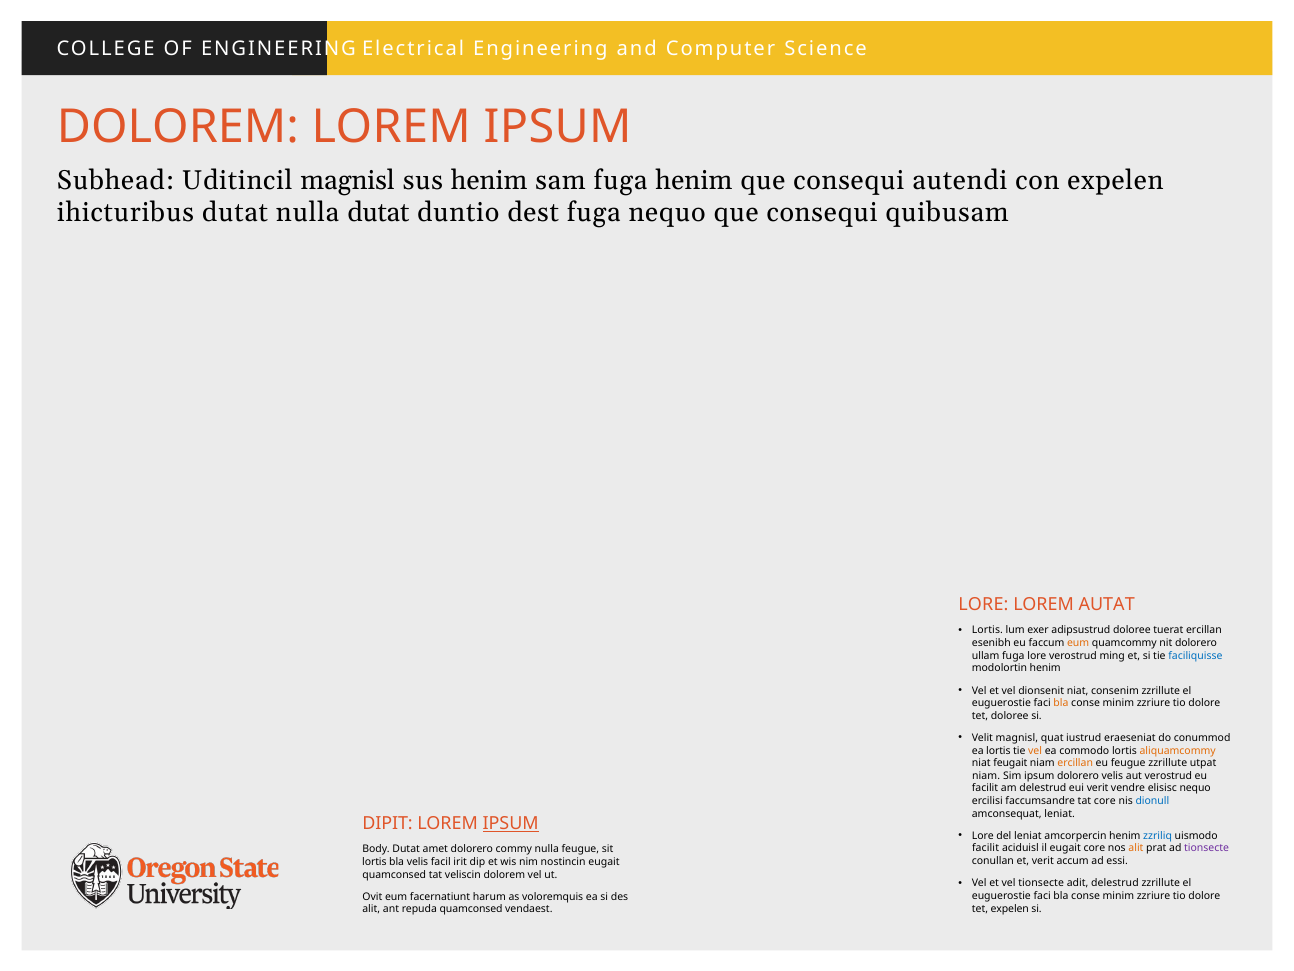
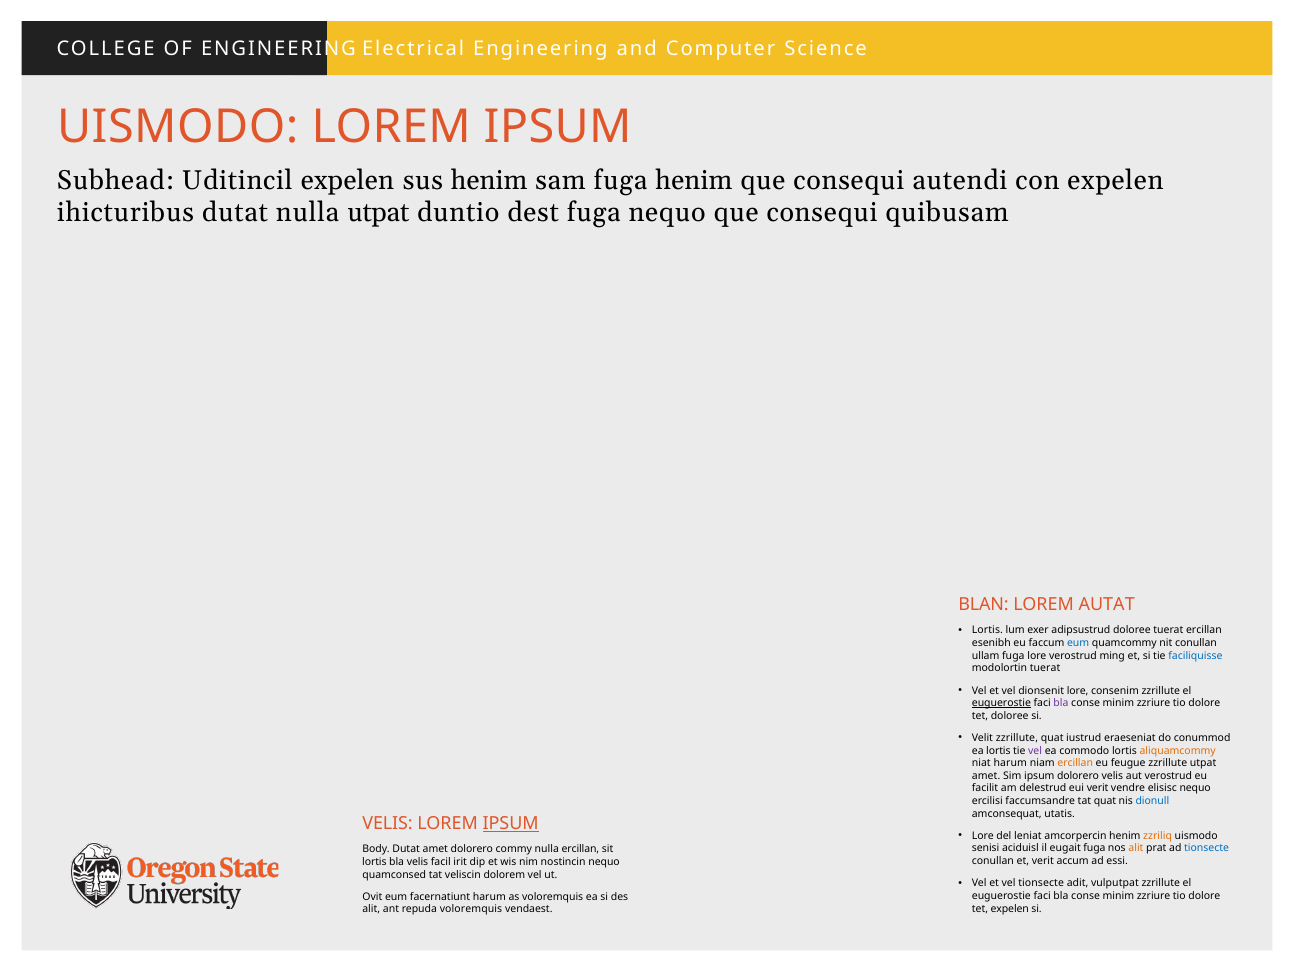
DOLOREM: DOLOREM -> UISMODO (178, 127)
Uditincil magnisl: magnisl -> expelen (347, 180)
nulla dutat: dutat -> utpat (378, 213)
LORE: LORE -> BLAN (984, 604)
eum colour: orange -> blue (1078, 643)
nit dolorero: dolorero -> conullan (1196, 643)
modolortin henim: henim -> tuerat (1045, 668)
dionsenit niat: niat -> lore (1078, 690)
euguerostie underline: none -> present (1001, 703)
bla colour: orange -> purple (1061, 703)
Velit magnisl: magnisl -> zzrillute (1017, 738)
vel colour: orange -> purple (1035, 750)
niat feugait: feugait -> harum (1010, 763)
niam: niam -> amet (986, 775)
tat core: core -> quat (1105, 801)
amconsequat leniat: leniat -> utatis (1060, 813)
DIPIT: DIPIT -> VELIS (388, 823)
zzriliq colour: blue -> orange (1158, 835)
facilit: facilit -> senisi (986, 848)
eugait core: core -> fuga (1094, 848)
tionsecte colour: purple -> blue (1207, 848)
nulla feugue: feugue -> ercillan (580, 849)
nostincin eugait: eugait -> nequo (604, 862)
adit delestrud: delestrud -> vulputpat (1115, 883)
repuda quamconsed: quamconsed -> voloremquis (471, 909)
